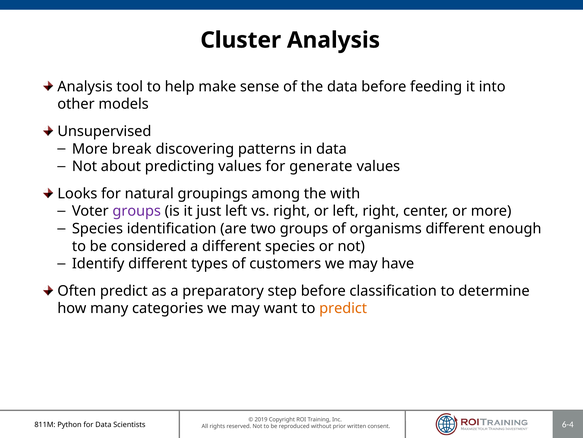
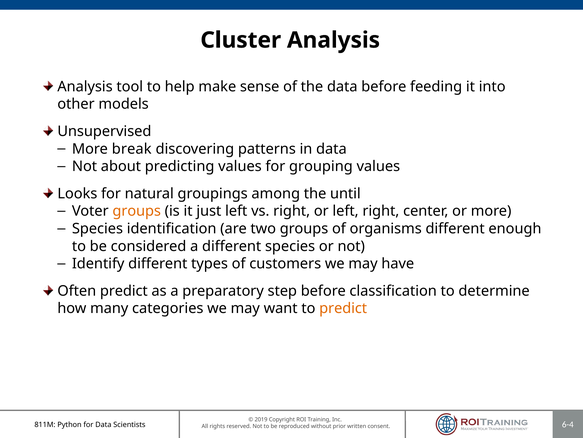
generate: generate -> grouping (321, 166)
with: with -> until (345, 193)
groups colour: purple -> orange (137, 211)
